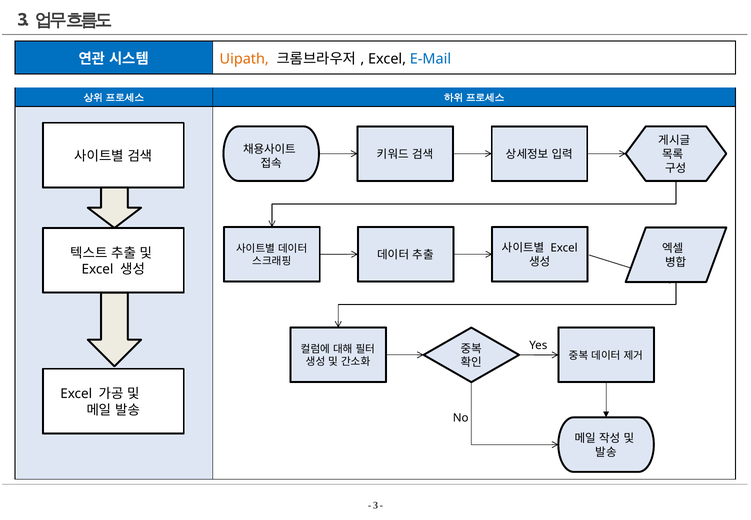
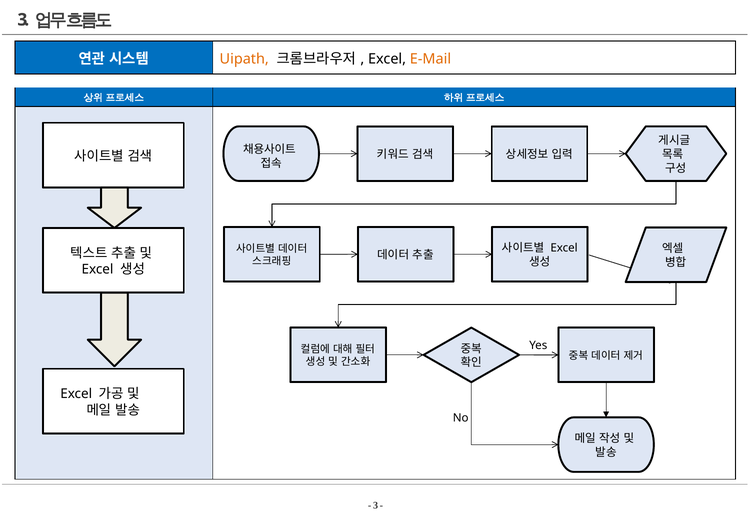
E-Mail colour: blue -> orange (430, 59)
